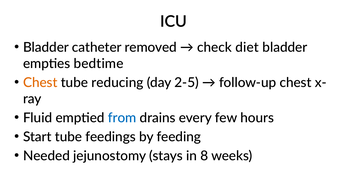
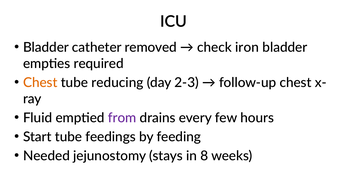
diet: diet -> iron (247, 47)
bedtime: bedtime -> required (99, 64)
2-5: 2-5 -> 2-3 (187, 83)
from colour: blue -> purple (122, 118)
